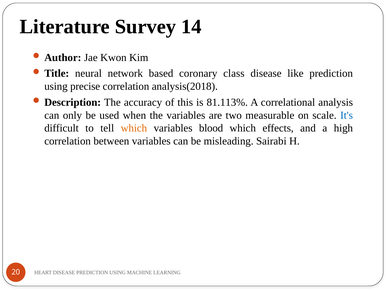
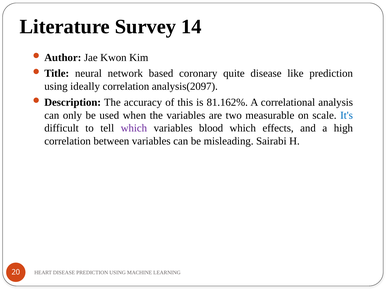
class: class -> quite (234, 73)
precise: precise -> ideally (85, 86)
analysis(2018: analysis(2018 -> analysis(2097 (185, 86)
81.113%: 81.113% -> 81.162% (227, 102)
which colour: orange -> purple (134, 128)
